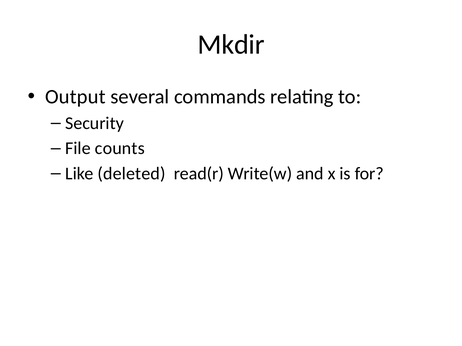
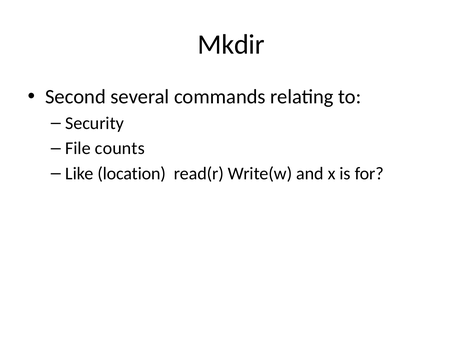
Output: Output -> Second (75, 97)
deleted: deleted -> location (132, 174)
